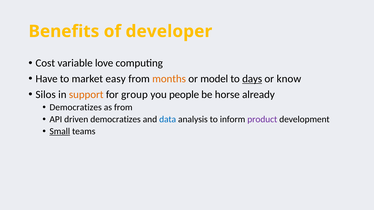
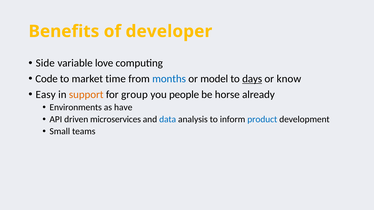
Cost: Cost -> Side (45, 63)
Have: Have -> Code (47, 79)
easy: easy -> time (116, 79)
months colour: orange -> blue (169, 79)
Silos: Silos -> Easy (46, 95)
Democratizes: Democratizes -> Environments (76, 107)
as from: from -> have (123, 107)
driven democratizes: democratizes -> microservices (116, 120)
product colour: purple -> blue (262, 120)
Small underline: present -> none (60, 132)
